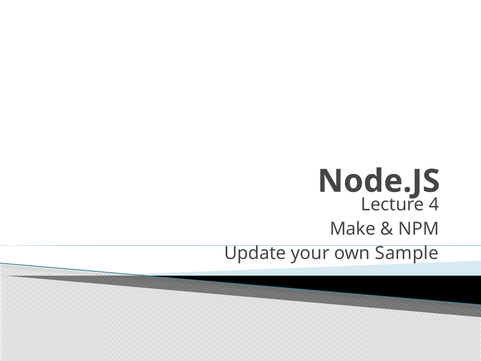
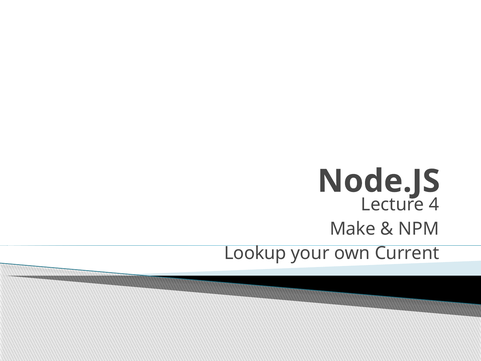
Update: Update -> Lookup (255, 253)
Sample: Sample -> Current (407, 253)
